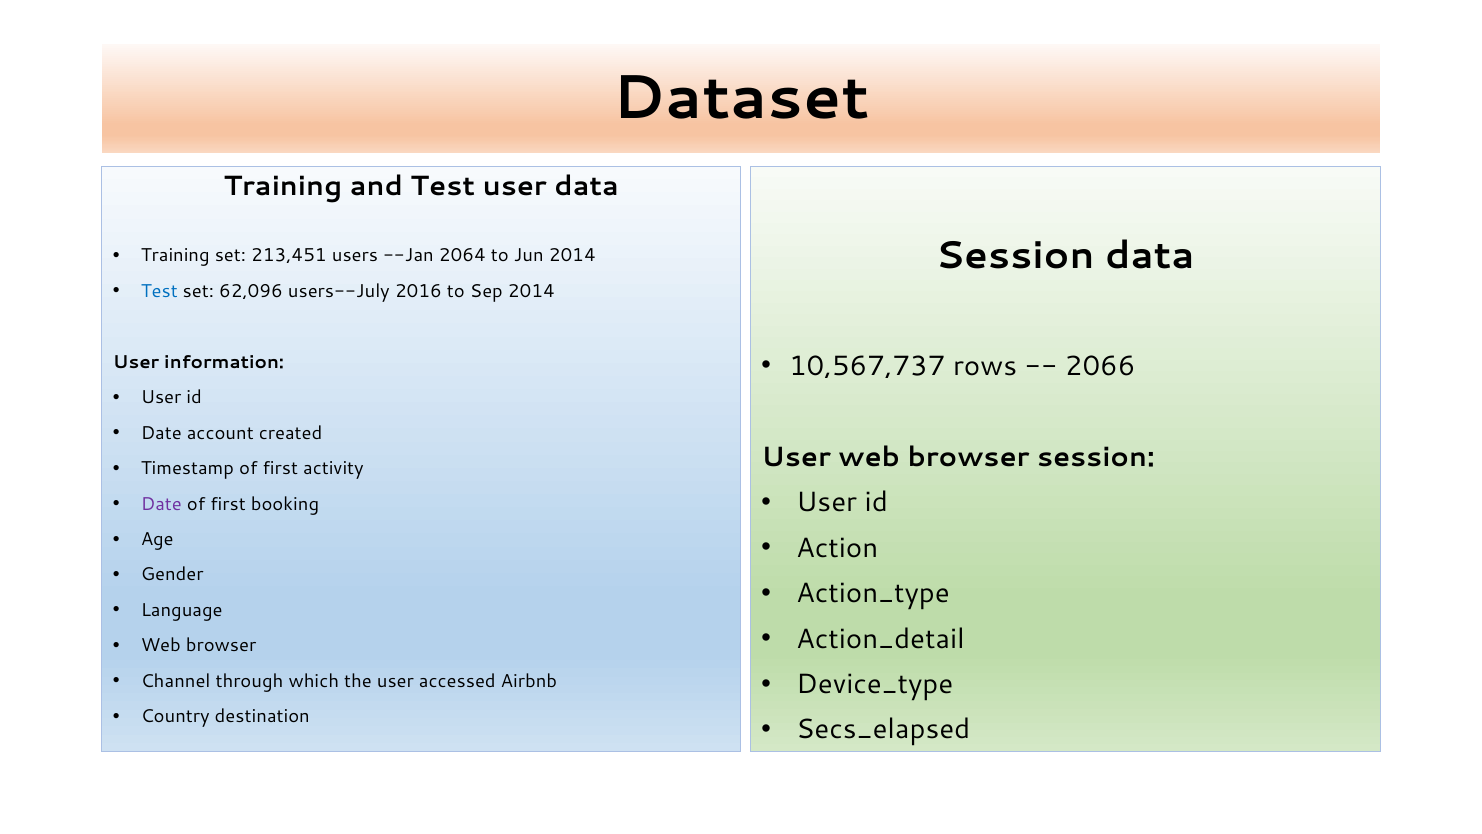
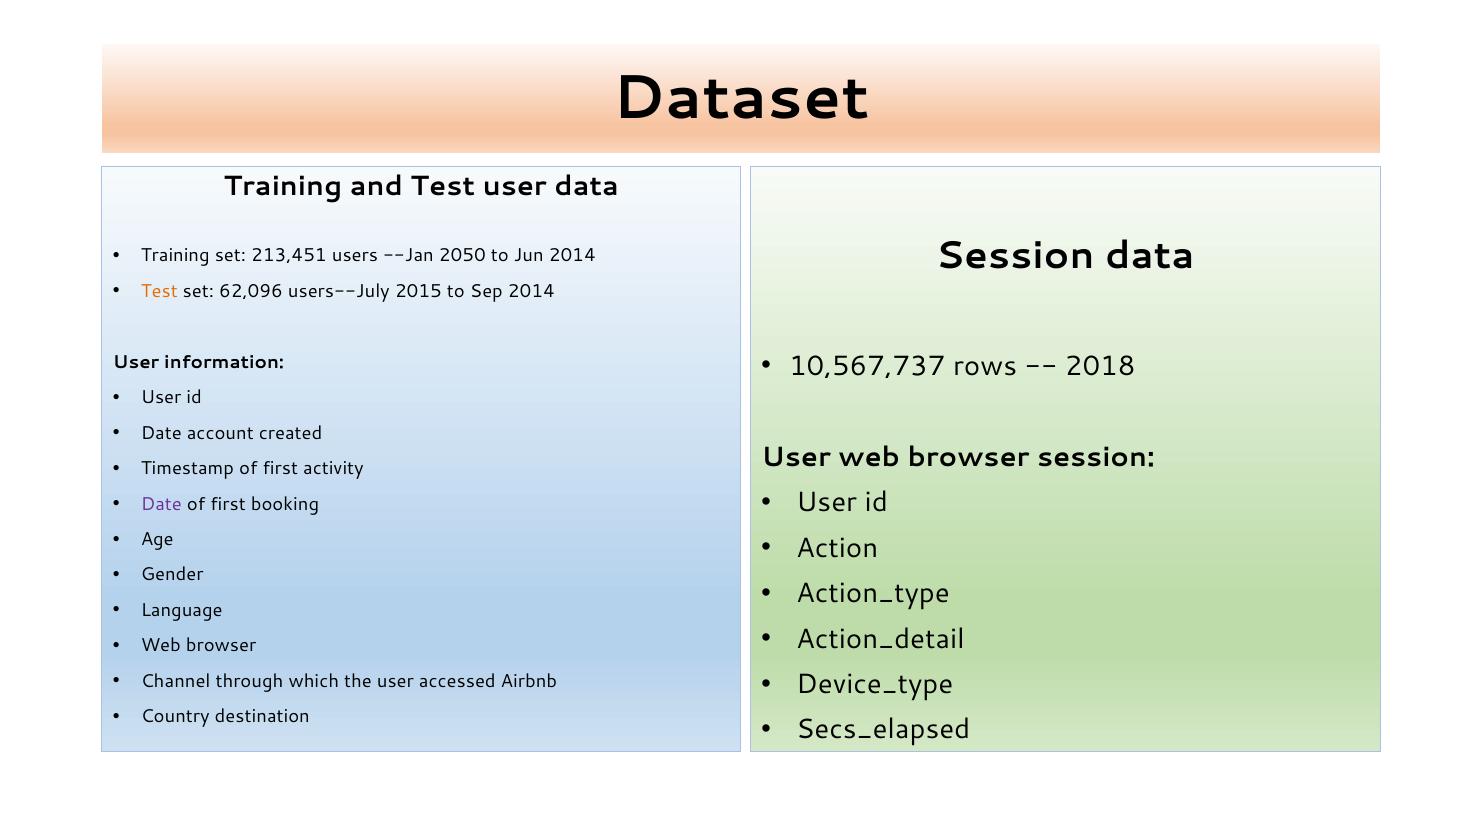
2064: 2064 -> 2050 (462, 256)
Test colour: blue -> orange (159, 291)
2016: 2016 -> 2015 (418, 291)
2066: 2066 -> 2018 (1100, 366)
